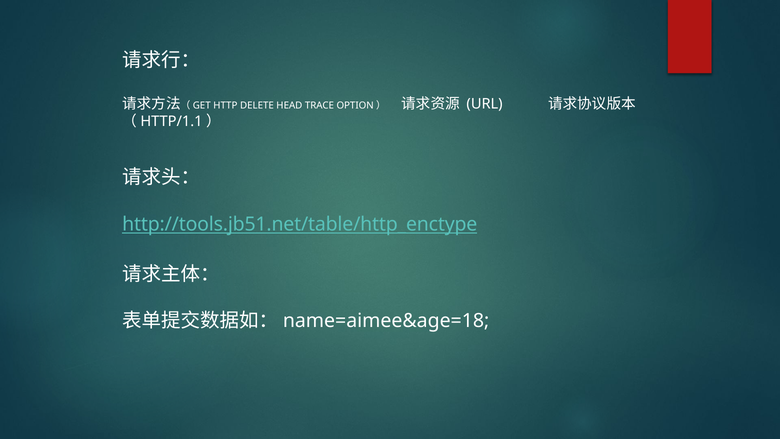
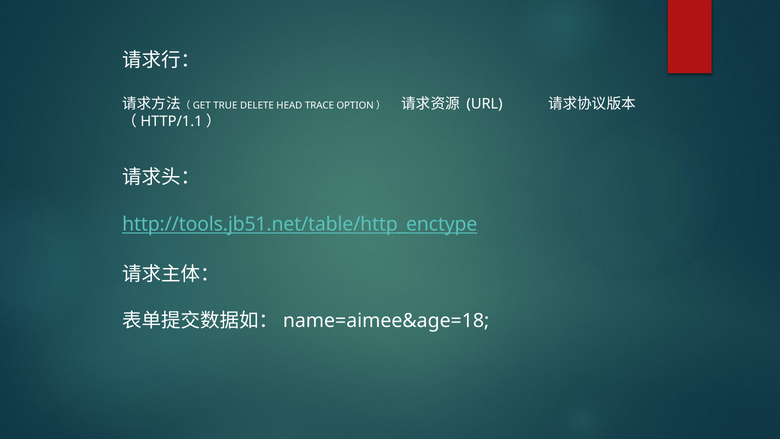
HTTP: HTTP -> TRUE (225, 105)
